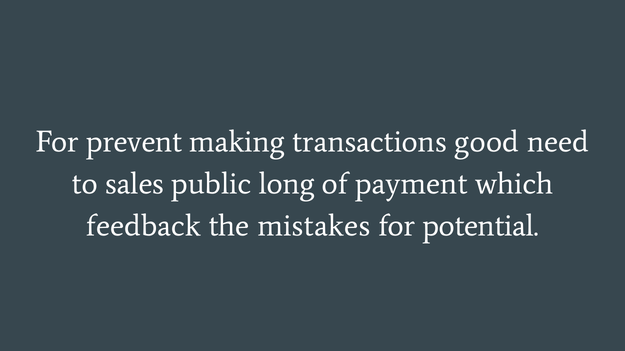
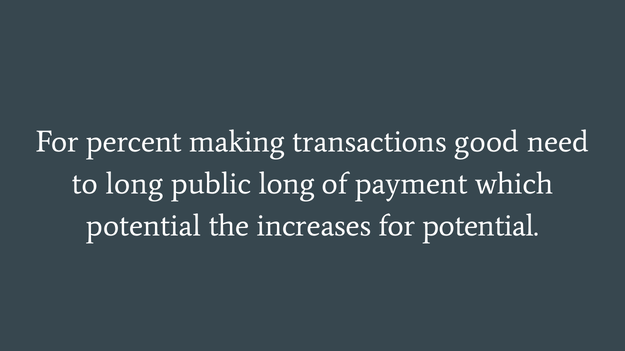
prevent: prevent -> percent (134, 142)
to sales: sales -> long (134, 184)
feedback: feedback -> potential (144, 226)
mistakes: mistakes -> increases (314, 226)
